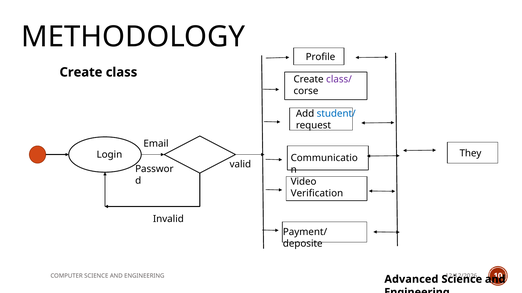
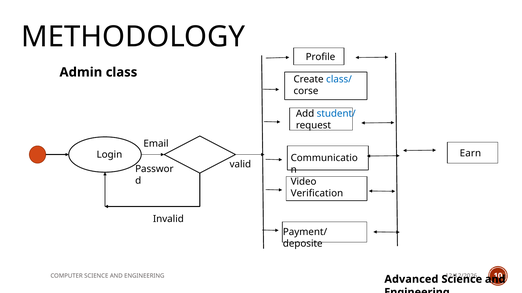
Create: Create -> Admin (81, 72)
class/ colour: purple -> blue (339, 79)
They: They -> Earn (470, 154)
